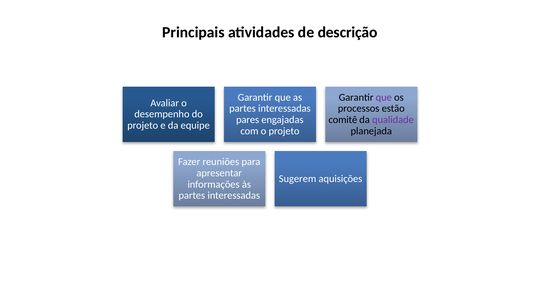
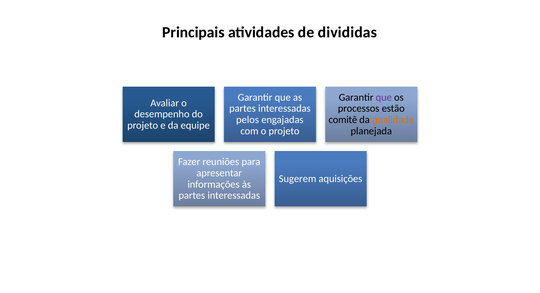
descrição: descrição -> divididas (347, 32)
pares: pares -> pelos (248, 120)
qualidade colour: purple -> orange (393, 120)
